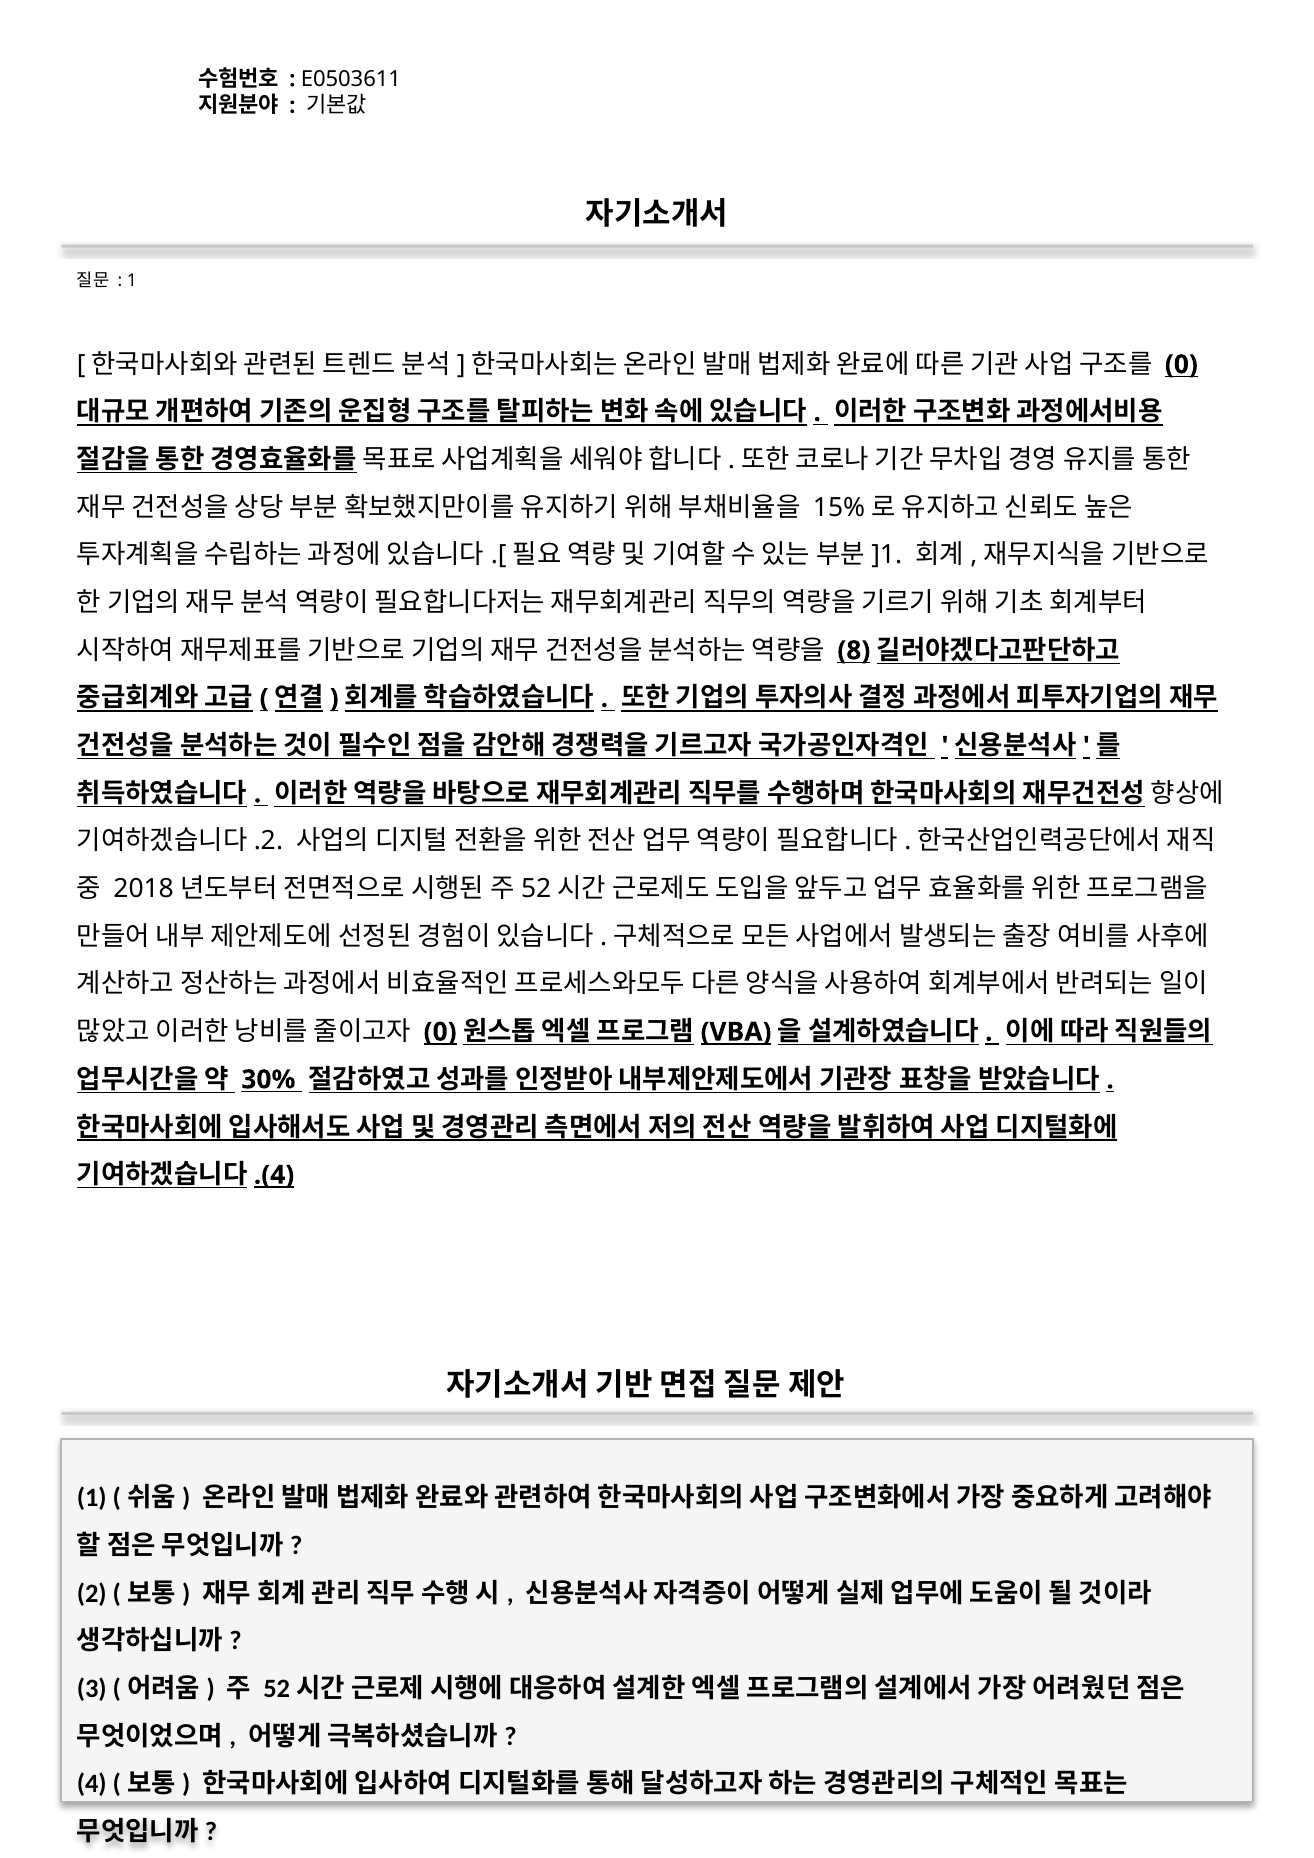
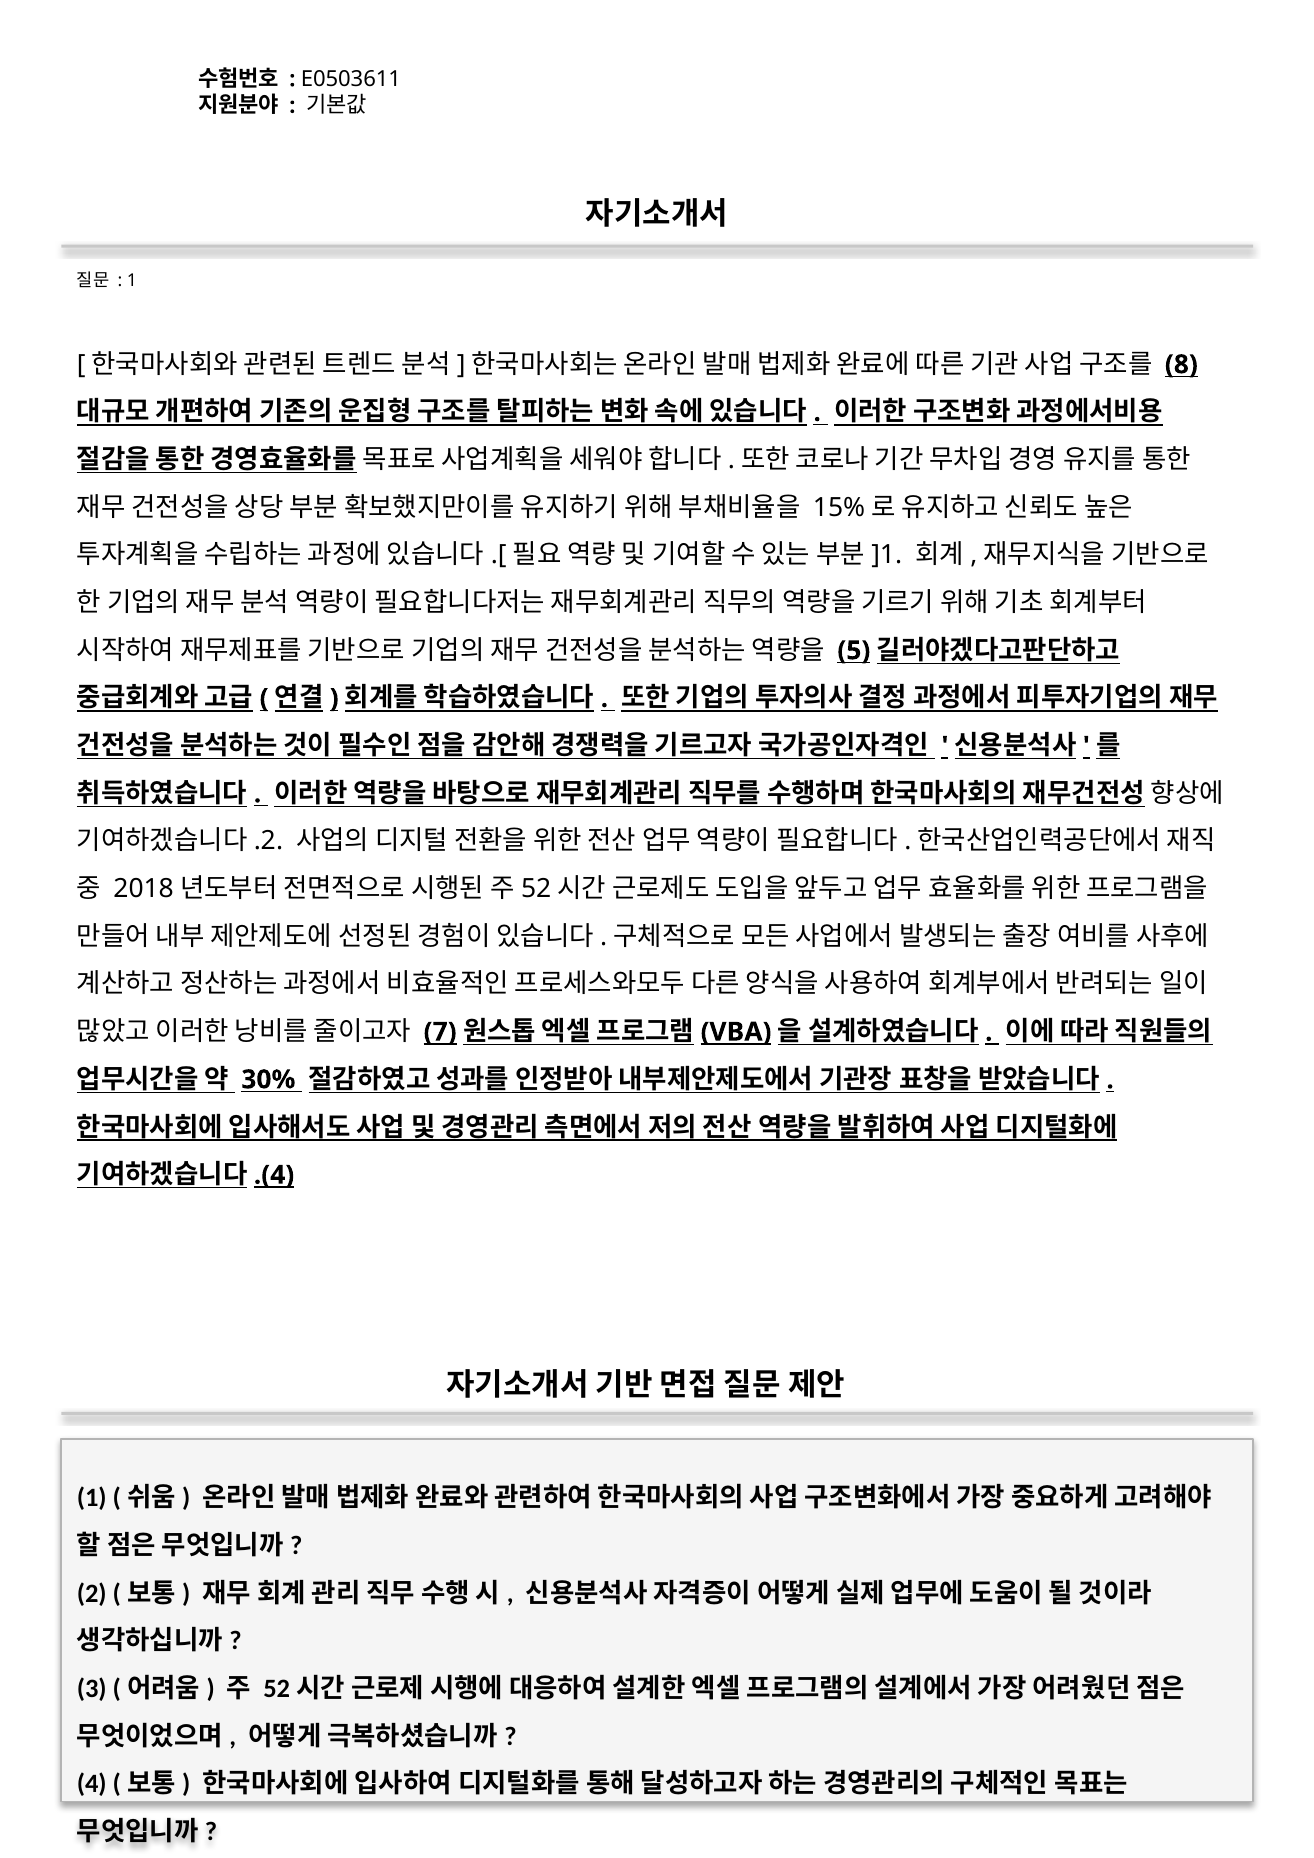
0: 0 -> 8 (1181, 365)
8: 8 -> 5 (854, 651)
0: 0 -> 7 (440, 1032)
